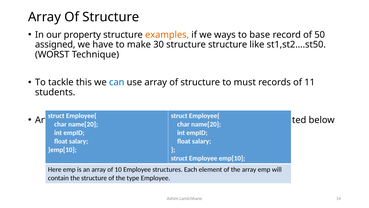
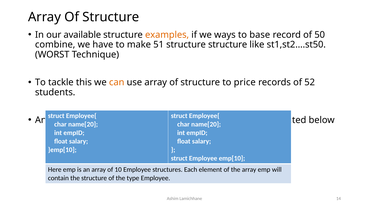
property: property -> available (82, 35)
assigned: assigned -> combine (55, 45)
30: 30 -> 51 (159, 45)
can colour: blue -> orange (117, 82)
must: must -> price (245, 82)
11: 11 -> 52 (310, 82)
